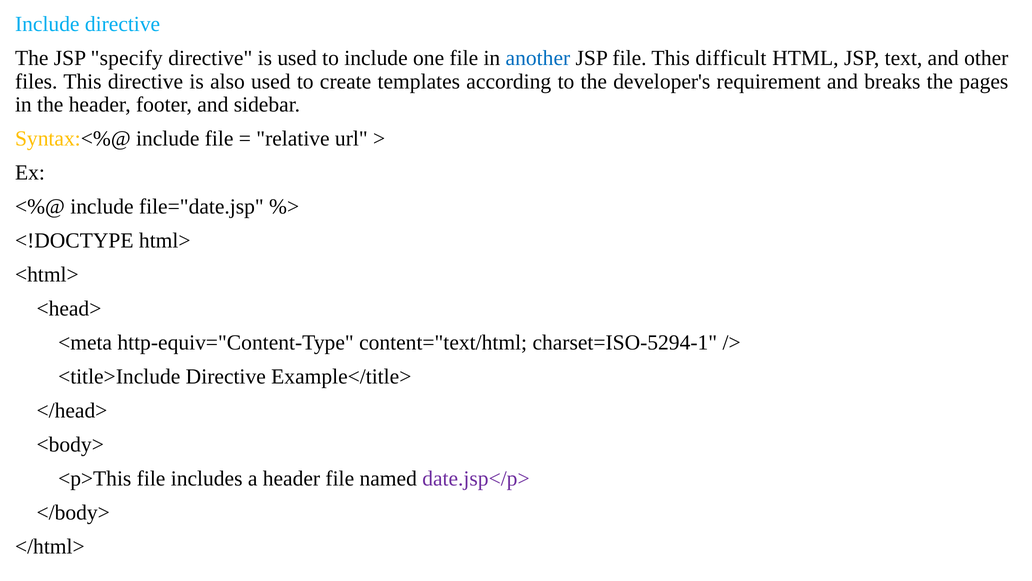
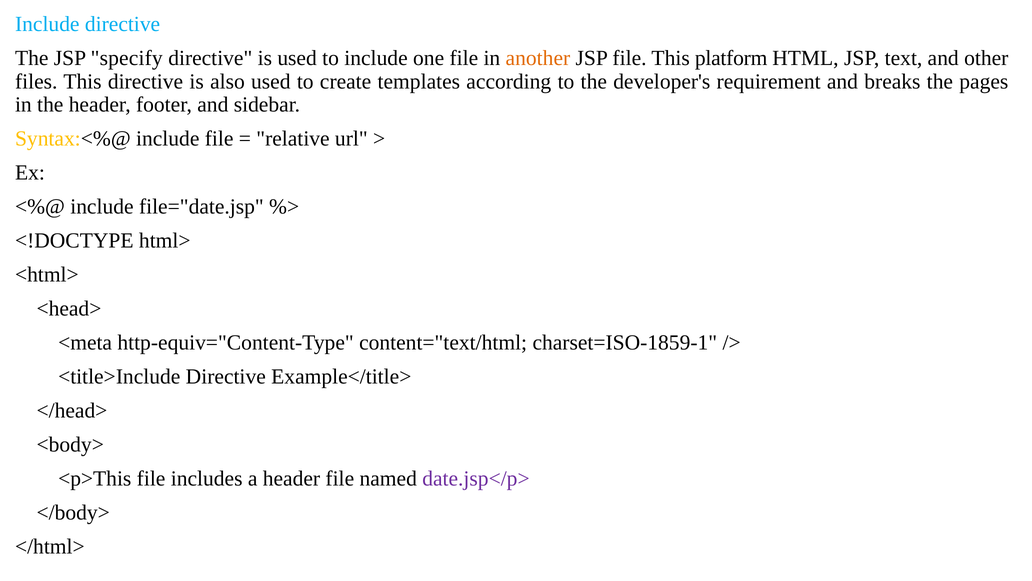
another colour: blue -> orange (538, 58)
difficult: difficult -> platform (731, 58)
charset=ISO-5294-1: charset=ISO-5294-1 -> charset=ISO-1859-1 (625, 342)
